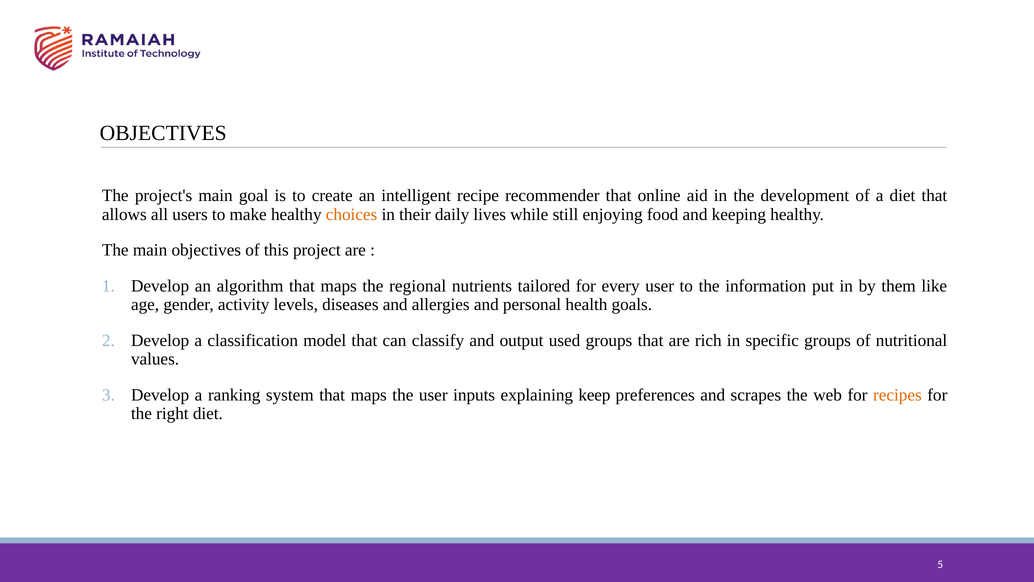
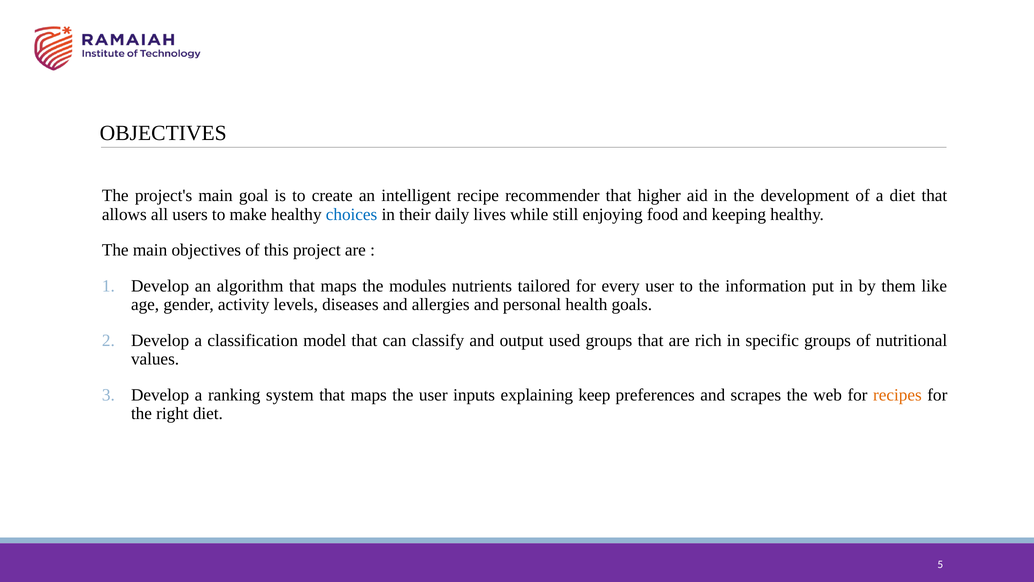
online: online -> higher (659, 196)
choices colour: orange -> blue (352, 214)
regional: regional -> modules (418, 286)
